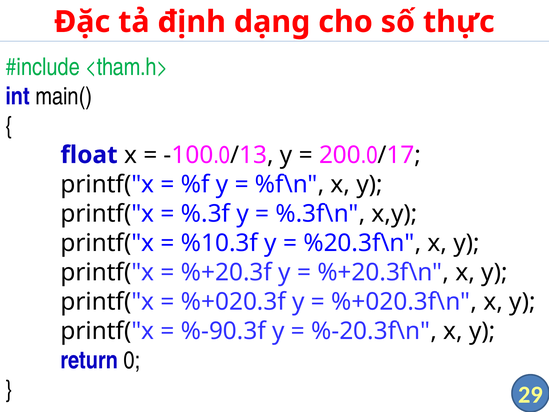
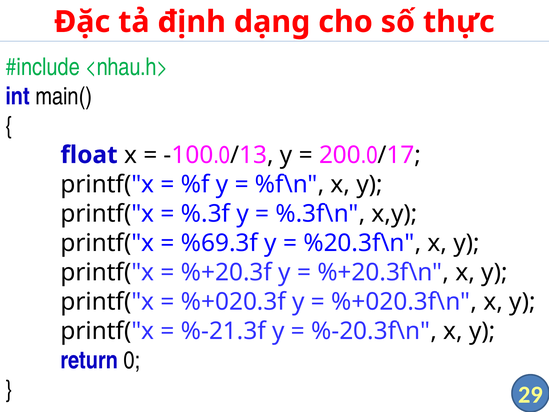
<tham.h>: <tham.h> -> <nhau.h> (127, 67)
%10.3f: %10.3f -> %69.3f (219, 243)
%-90.3f: %-90.3f -> %-21.3f (223, 331)
